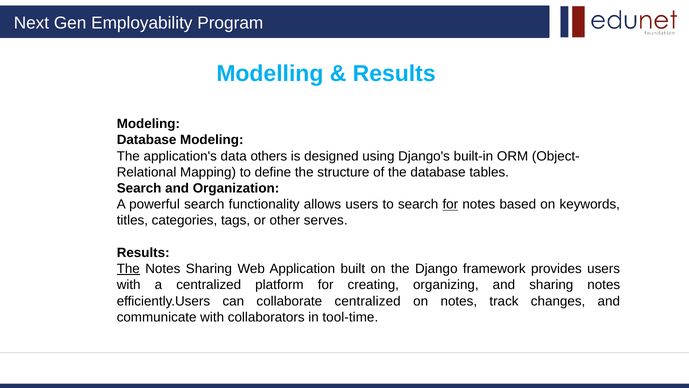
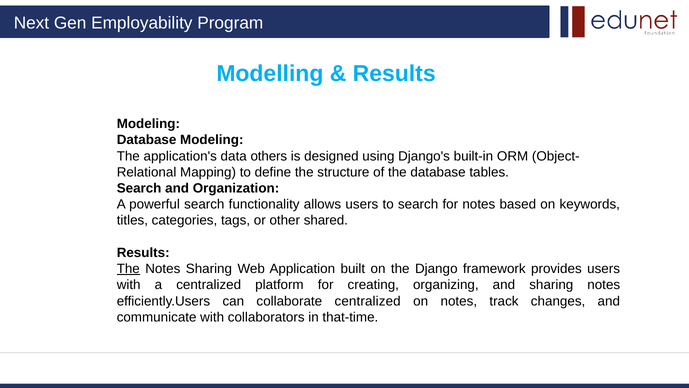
for underline: present -> none (450, 204)
serves: serves -> shared (326, 220)
tool-time: tool-time -> that-time (350, 317)
